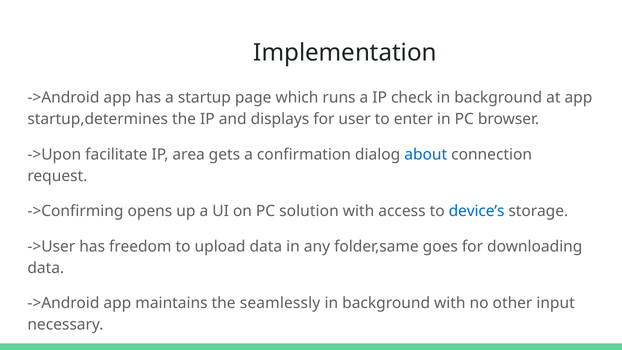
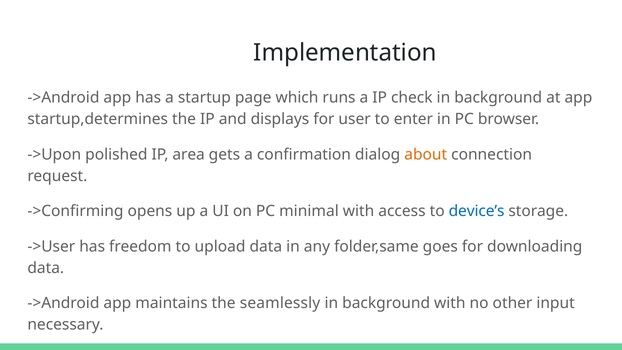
facilitate: facilitate -> polished (116, 155)
about colour: blue -> orange (426, 155)
solution: solution -> minimal (309, 211)
